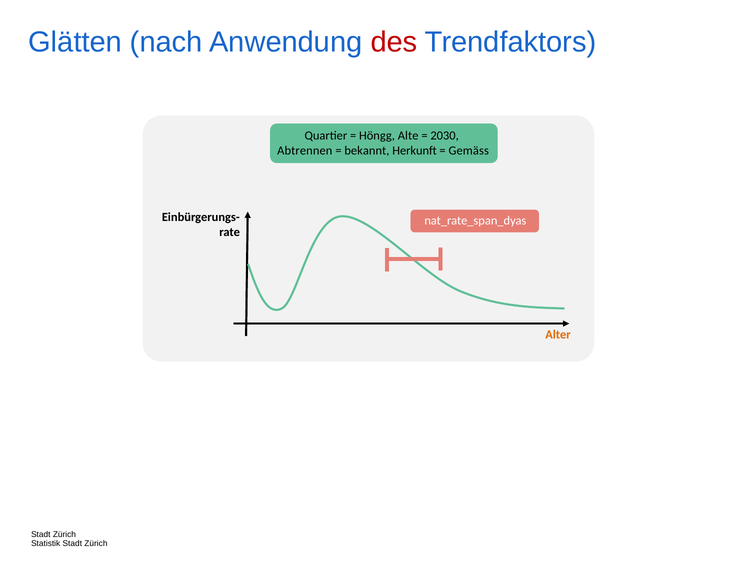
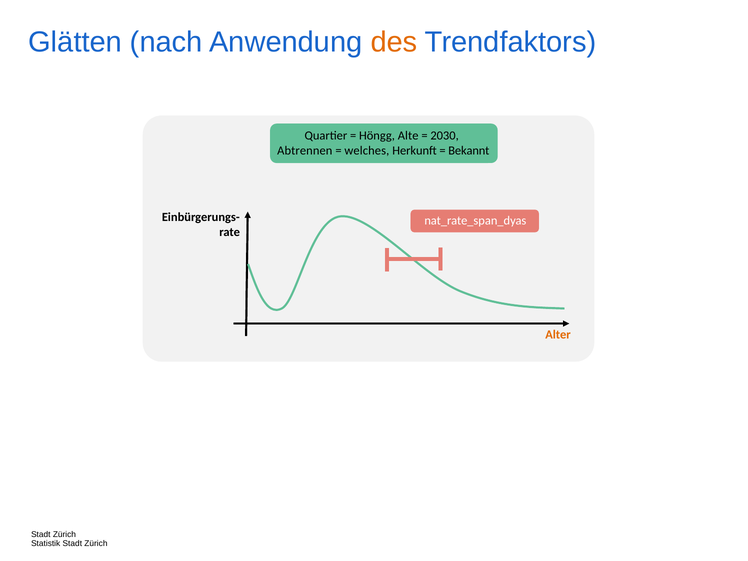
des colour: red -> orange (394, 42)
bekannt: bekannt -> welches (367, 151)
Gemäss: Gemäss -> Bekannt (469, 151)
